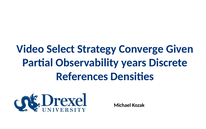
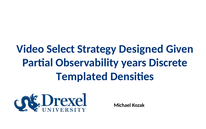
Converge: Converge -> Designed (141, 49)
References: References -> Templated (82, 76)
